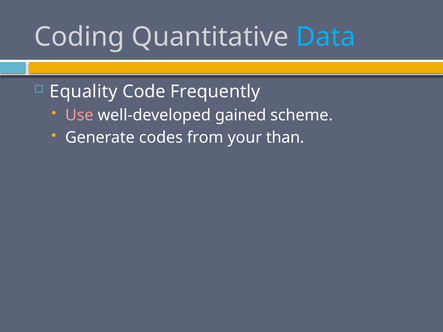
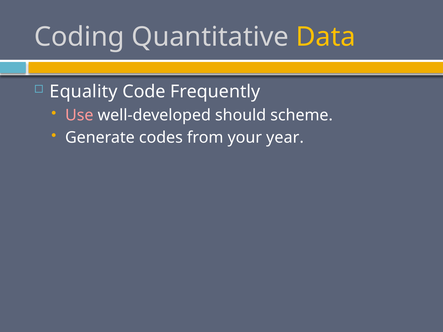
Data colour: light blue -> yellow (326, 37)
gained: gained -> should (241, 115)
than: than -> year (285, 138)
